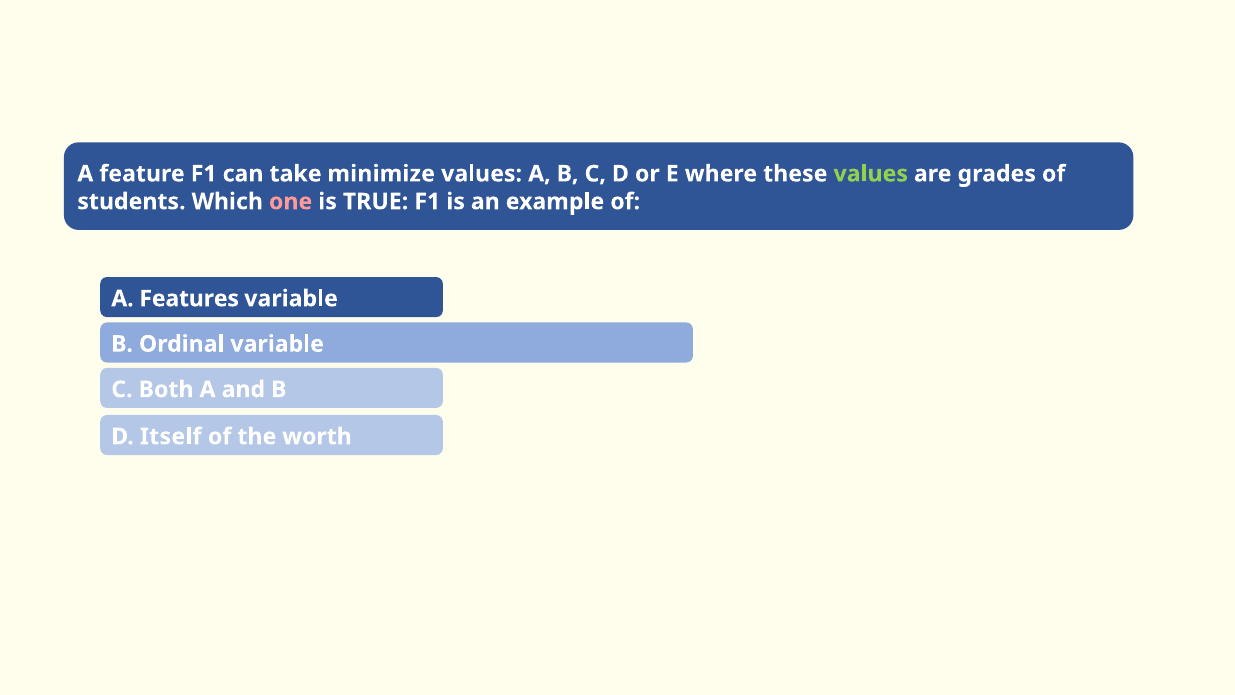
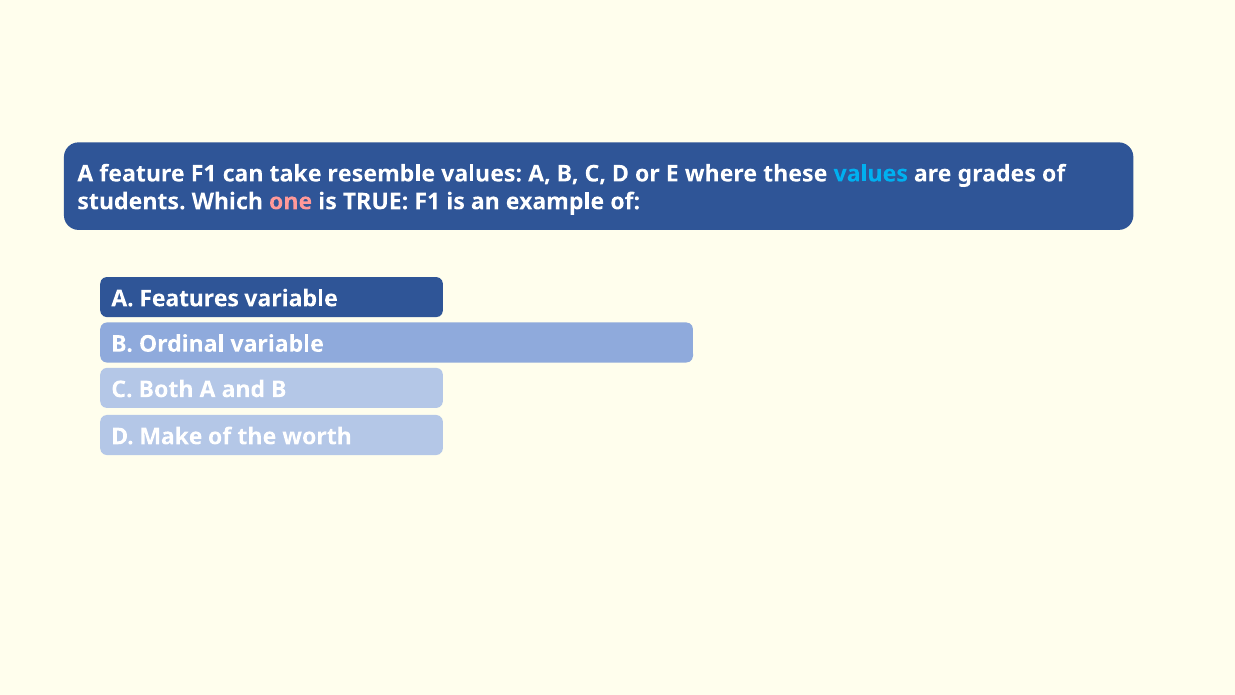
minimize: minimize -> resemble (381, 174)
values colour: light green -> light blue (871, 174)
Itself: Itself -> Make (171, 436)
